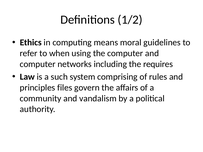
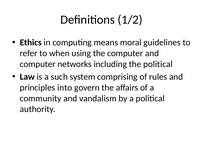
the requires: requires -> political (158, 64)
files: files -> into (65, 88)
